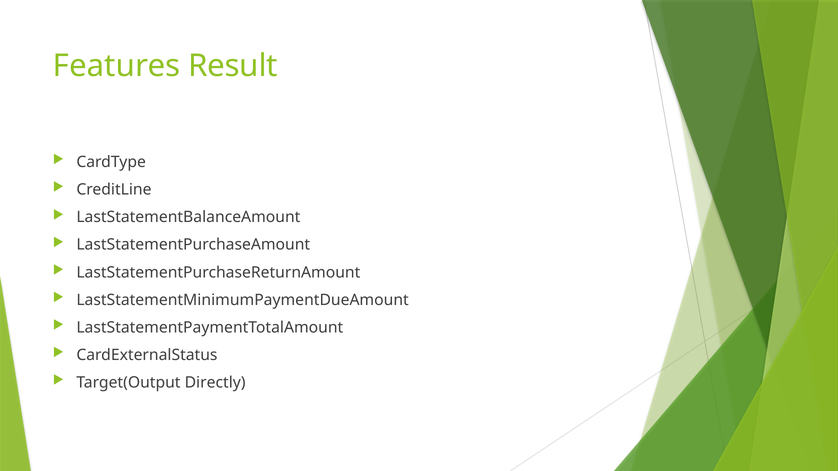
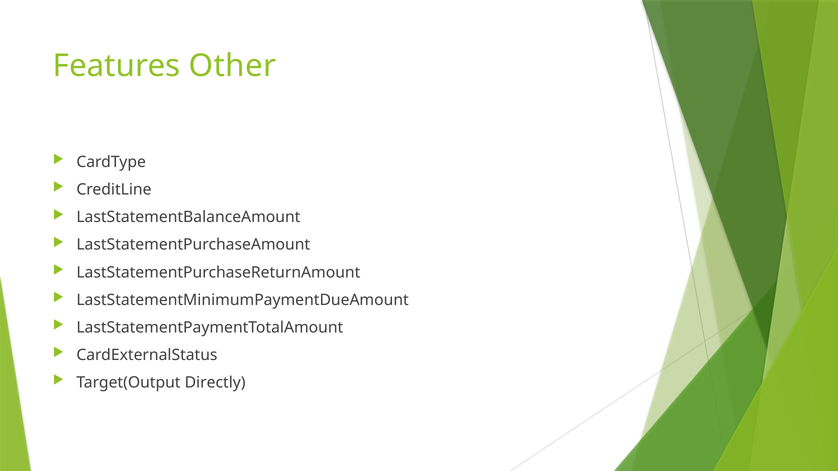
Result: Result -> Other (233, 66)
